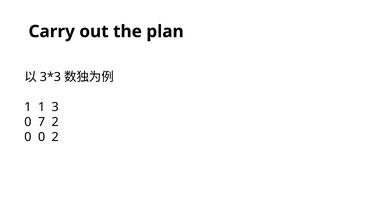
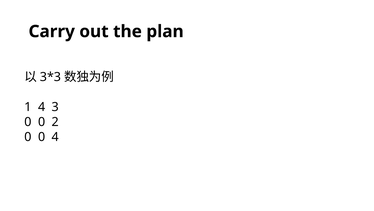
1 1: 1 -> 4 (42, 107)
7: 7 -> 0 (42, 122)
0 2: 2 -> 4 (55, 137)
